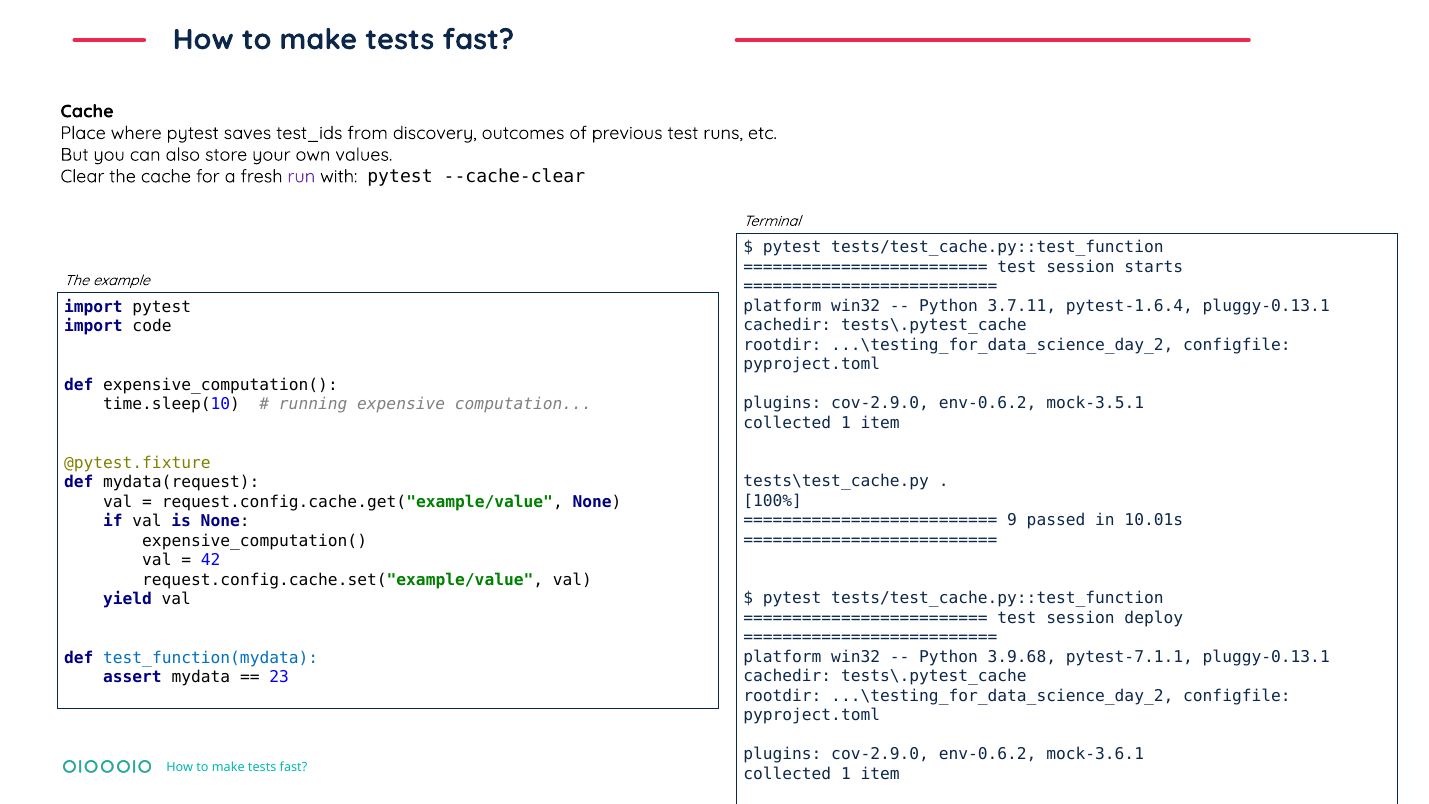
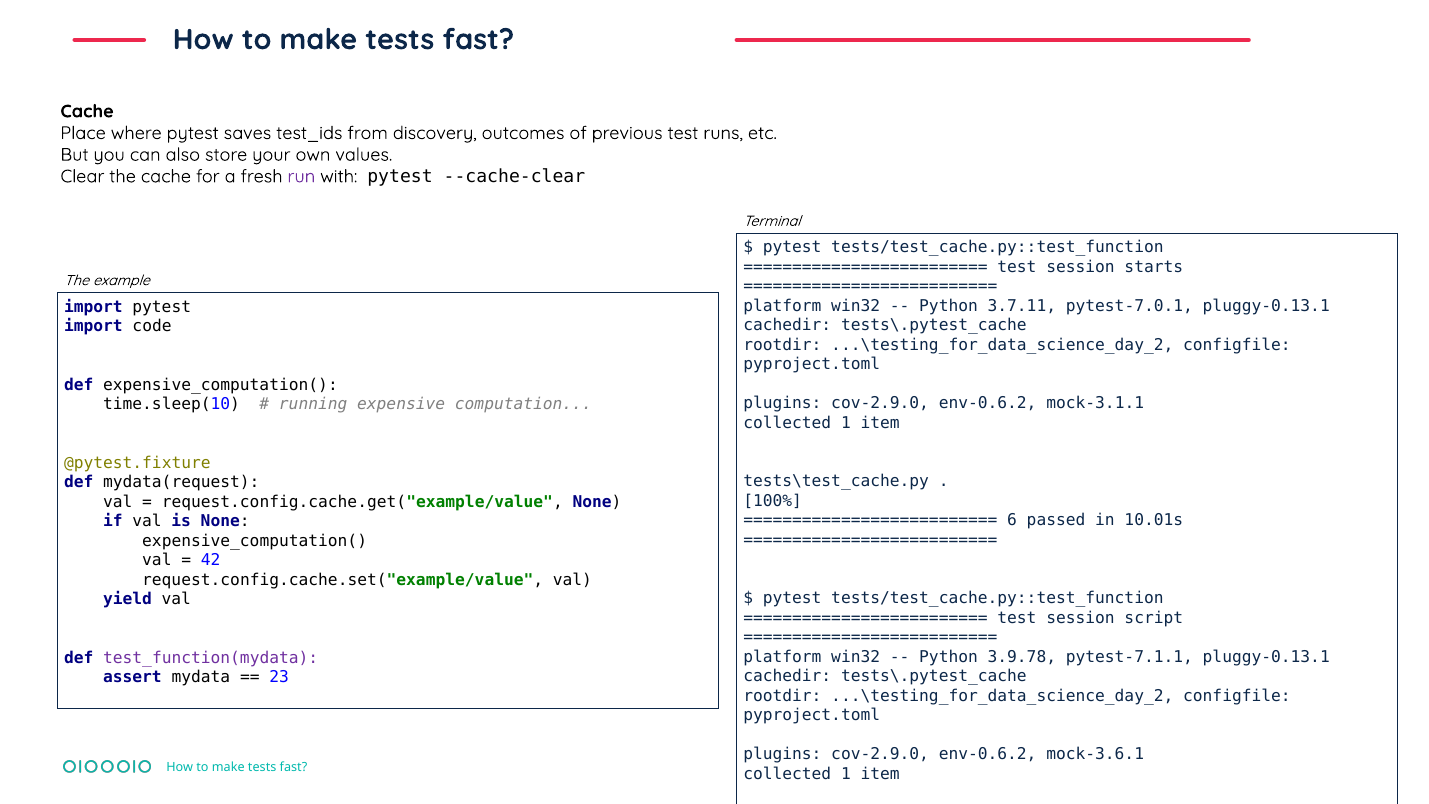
pytest-1.6.4: pytest-1.6.4 -> pytest-7.0.1 (1129, 306)
mock-3.5.1: mock-3.5.1 -> mock-3.1.1 (1095, 403)
9: 9 -> 6 (1012, 520)
deploy: deploy -> script (1154, 618)
3.9.68: 3.9.68 -> 3.9.78 (1022, 657)
test_function(mydata colour: blue -> purple (211, 658)
